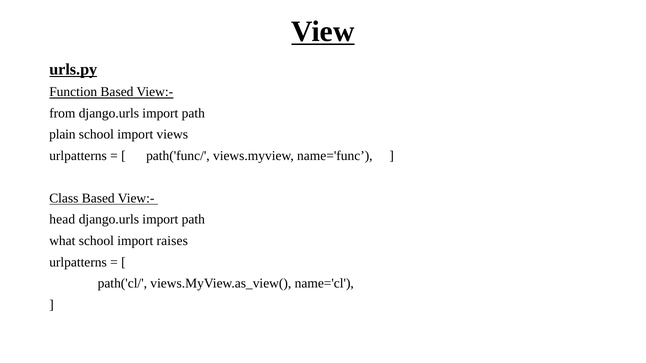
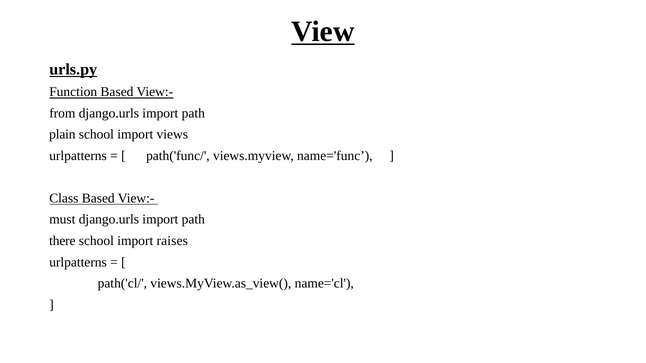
head: head -> must (62, 220)
what: what -> there (62, 241)
